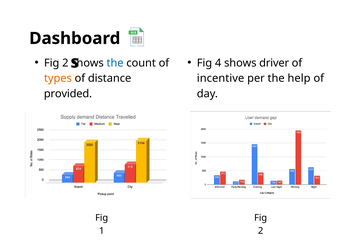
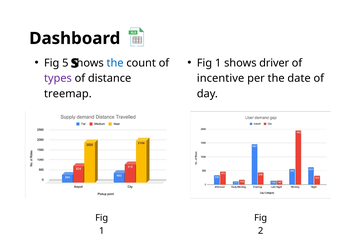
2: 2 -> 5 (65, 63)
4: 4 -> 1 (218, 63)
types colour: orange -> purple (58, 78)
help: help -> date (299, 78)
provided: provided -> treemap (68, 94)
